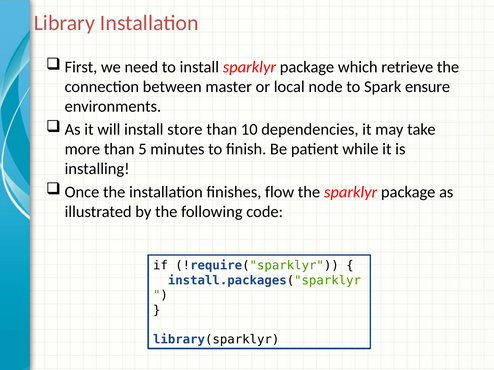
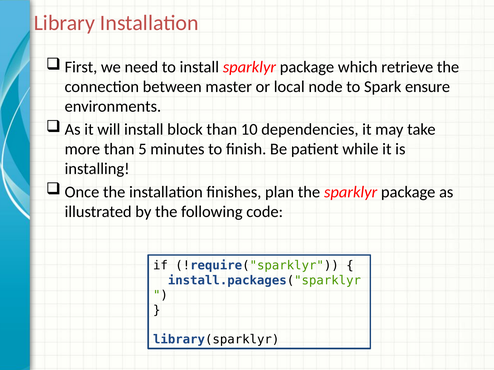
store: store -> block (185, 130)
flow: flow -> plan (280, 192)
